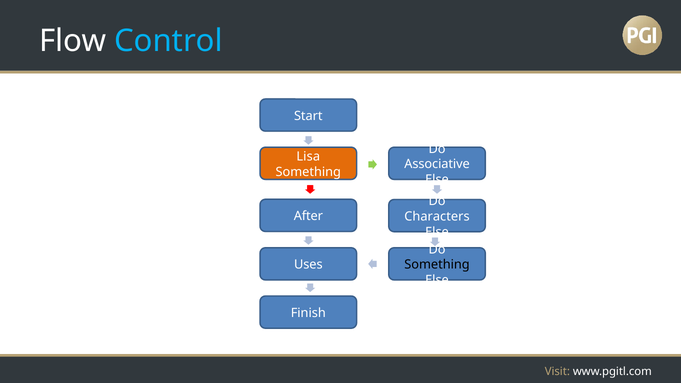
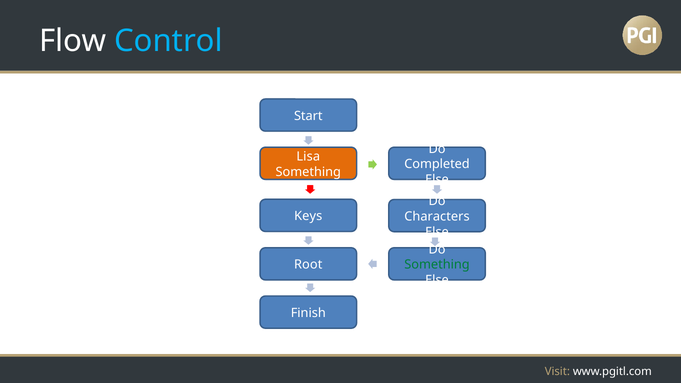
Associative: Associative -> Completed (437, 164)
After: After -> Keys (308, 216)
Uses: Uses -> Root (308, 265)
Something colour: black -> green (437, 265)
